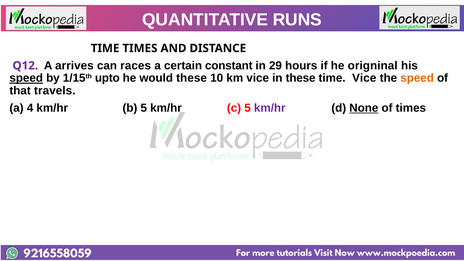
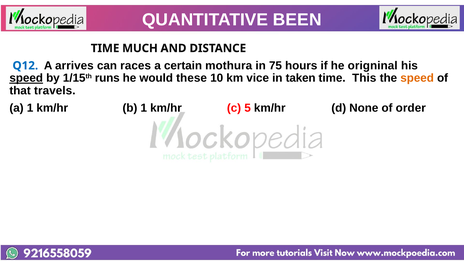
RUNS: RUNS -> BEEN (297, 20)
TIME TIMES: TIMES -> MUCH (140, 48)
Q12 colour: purple -> blue (25, 66)
constant: constant -> mothura (229, 66)
29: 29 -> 75 (275, 66)
upto: upto -> runs (107, 78)
in these: these -> taken (301, 78)
time Vice: Vice -> This (364, 78)
a 4: 4 -> 1 (30, 108)
b 5: 5 -> 1 (144, 108)
km/hr colour: purple -> black (270, 108)
None underline: present -> none (364, 108)
of times: times -> order (411, 108)
